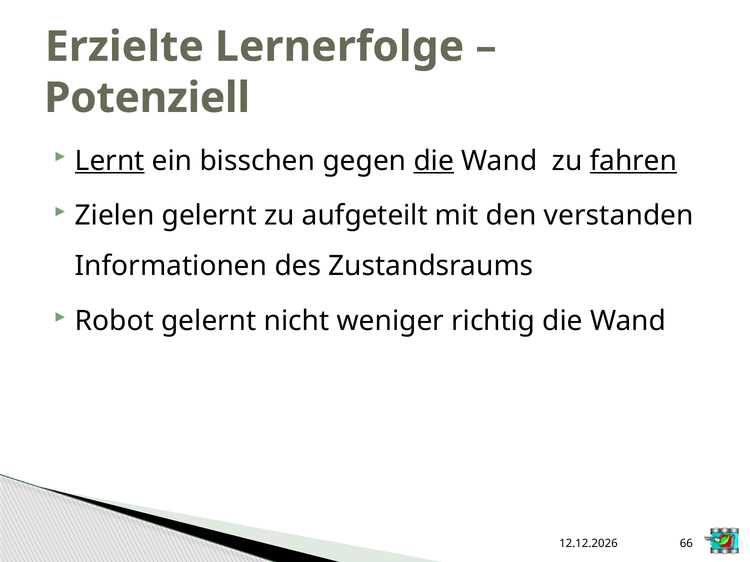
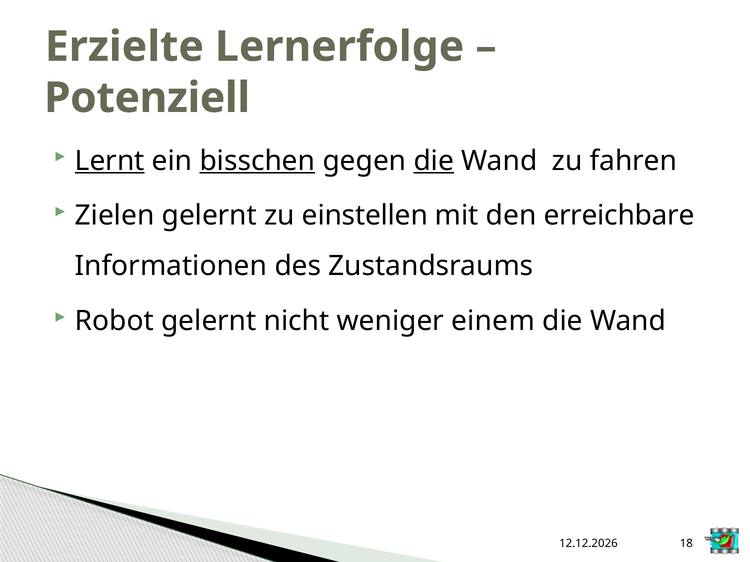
bisschen underline: none -> present (257, 161)
fahren underline: present -> none (633, 161)
aufgeteilt: aufgeteilt -> einstellen (365, 216)
verstanden: verstanden -> erreichbare (619, 216)
richtig: richtig -> einem (493, 321)
66: 66 -> 18 (686, 544)
